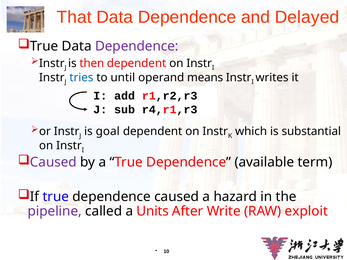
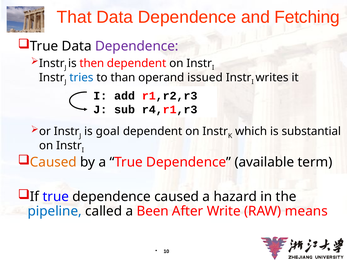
Delayed: Delayed -> Fetching (307, 17)
until: until -> than (123, 78)
means: means -> issued (205, 78)
Caused colour: purple -> orange (53, 162)
pipeline colour: purple -> blue (55, 211)
Units: Units -> Been (153, 211)
exploit: exploit -> means (306, 211)
